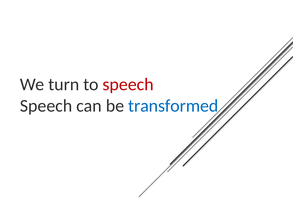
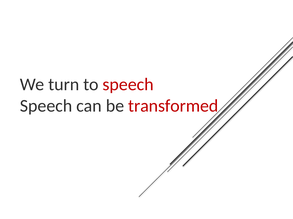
transformed colour: blue -> red (173, 106)
